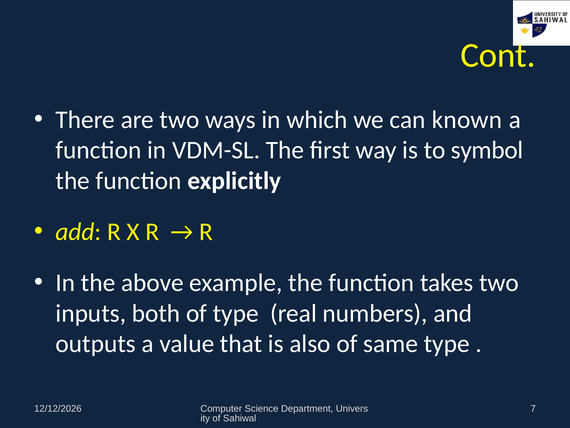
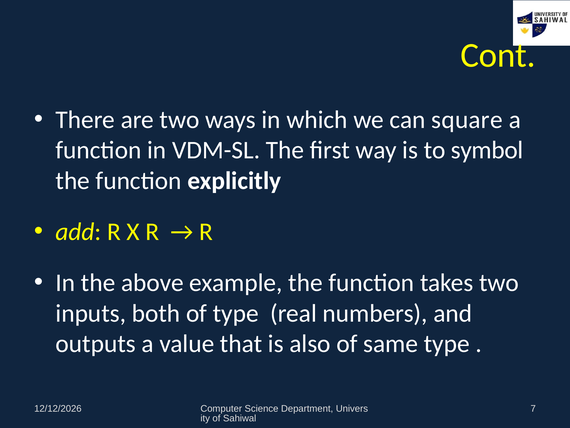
known: known -> square (467, 120)
